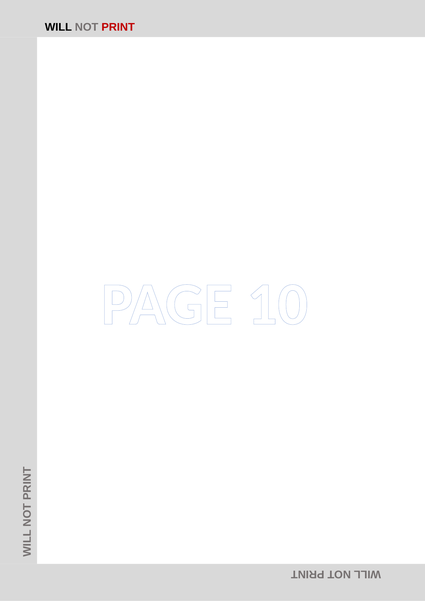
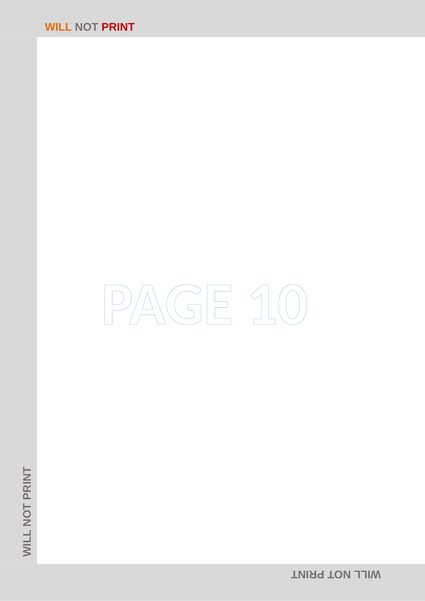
WILL colour: black -> orange (58, 27)
